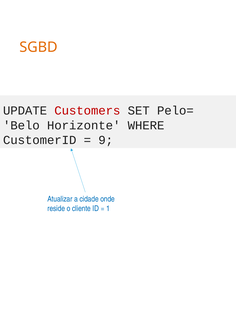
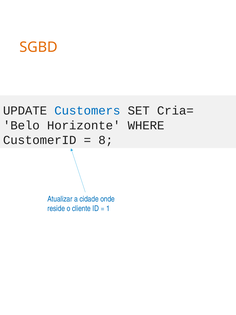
Customers colour: red -> blue (87, 110)
Pelo=: Pelo= -> Cria= (175, 110)
9: 9 -> 8 (106, 140)
